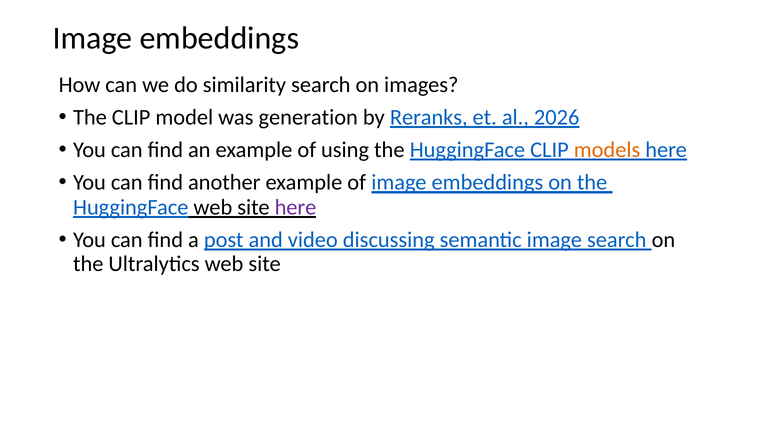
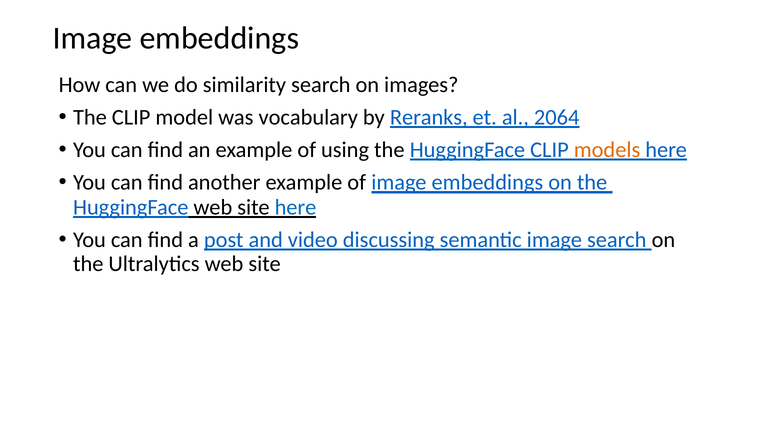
generation: generation -> vocabulary (308, 117)
2026: 2026 -> 2064 (557, 117)
here colour: purple -> blue (295, 207)
